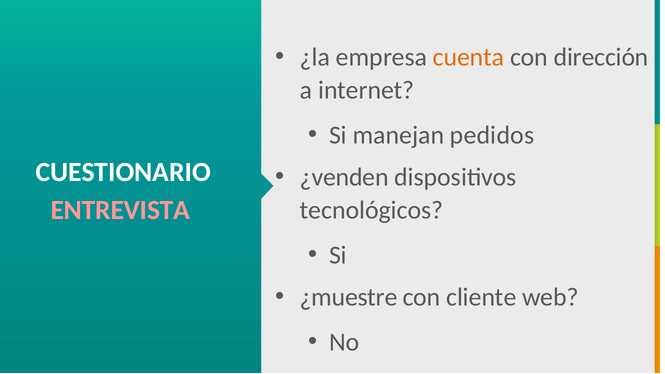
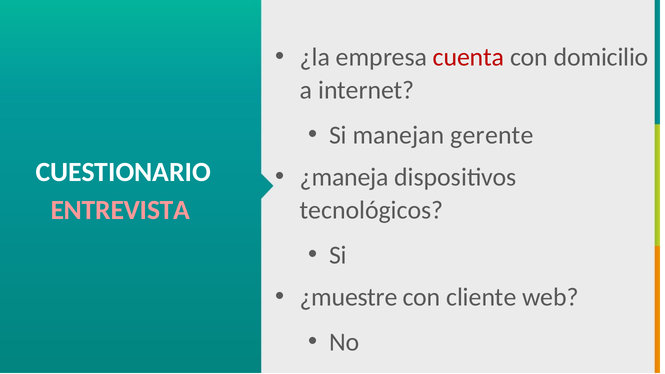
cuenta colour: orange -> red (469, 57)
dirección: dirección -> domicilio (601, 57)
pedidos: pedidos -> gerente (492, 135)
¿venden: ¿venden -> ¿maneja (344, 177)
